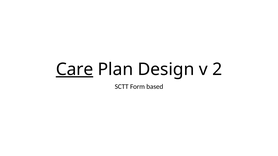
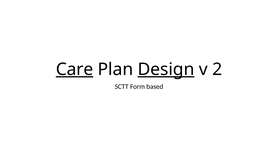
Design underline: none -> present (166, 69)
